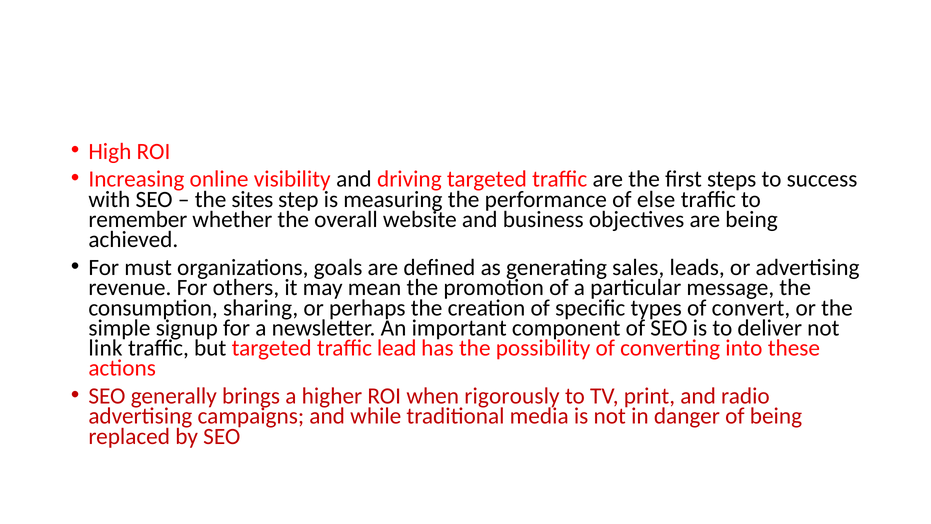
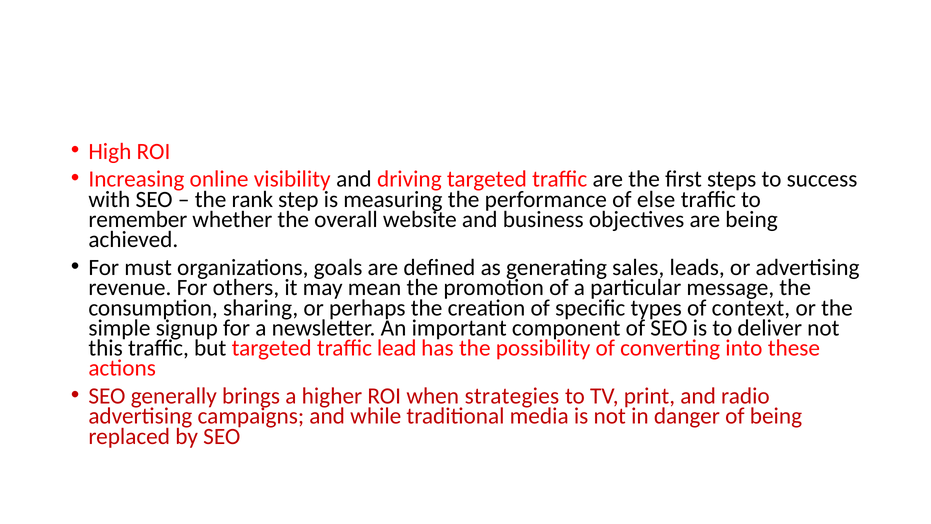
sites: sites -> rank (252, 199)
convert: convert -> context (751, 308)
link: link -> this (106, 348)
rigorously: rigorously -> strategies (512, 396)
